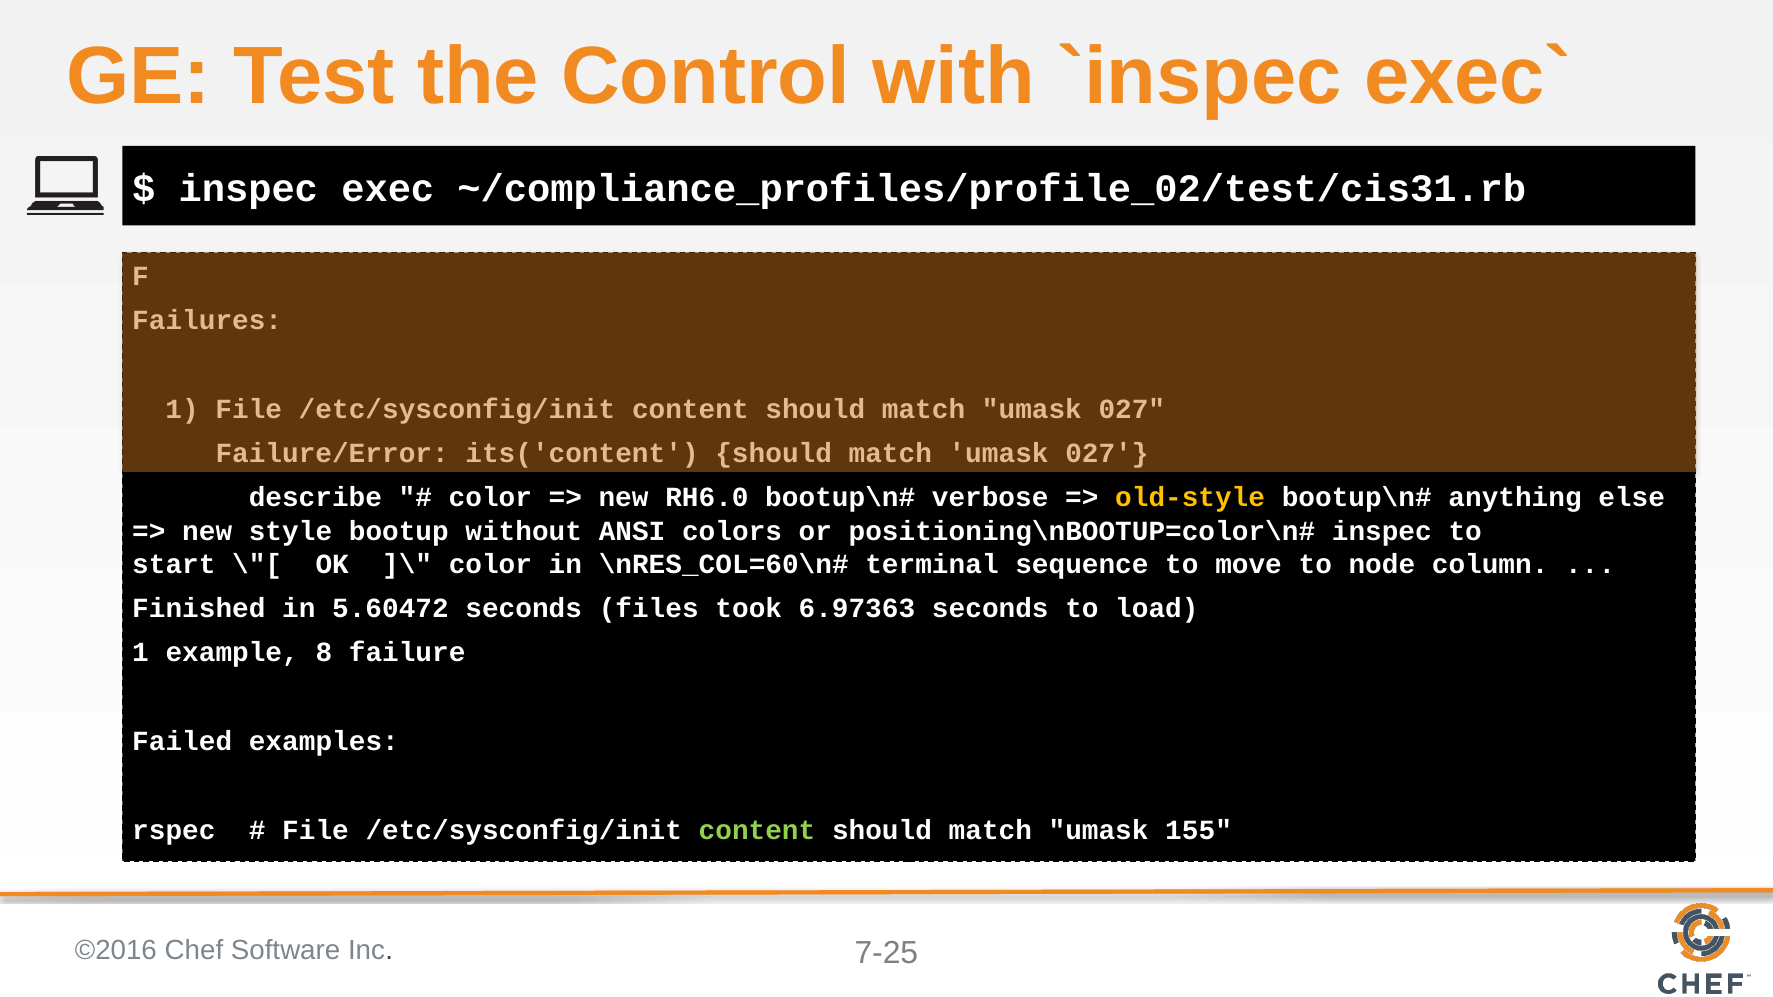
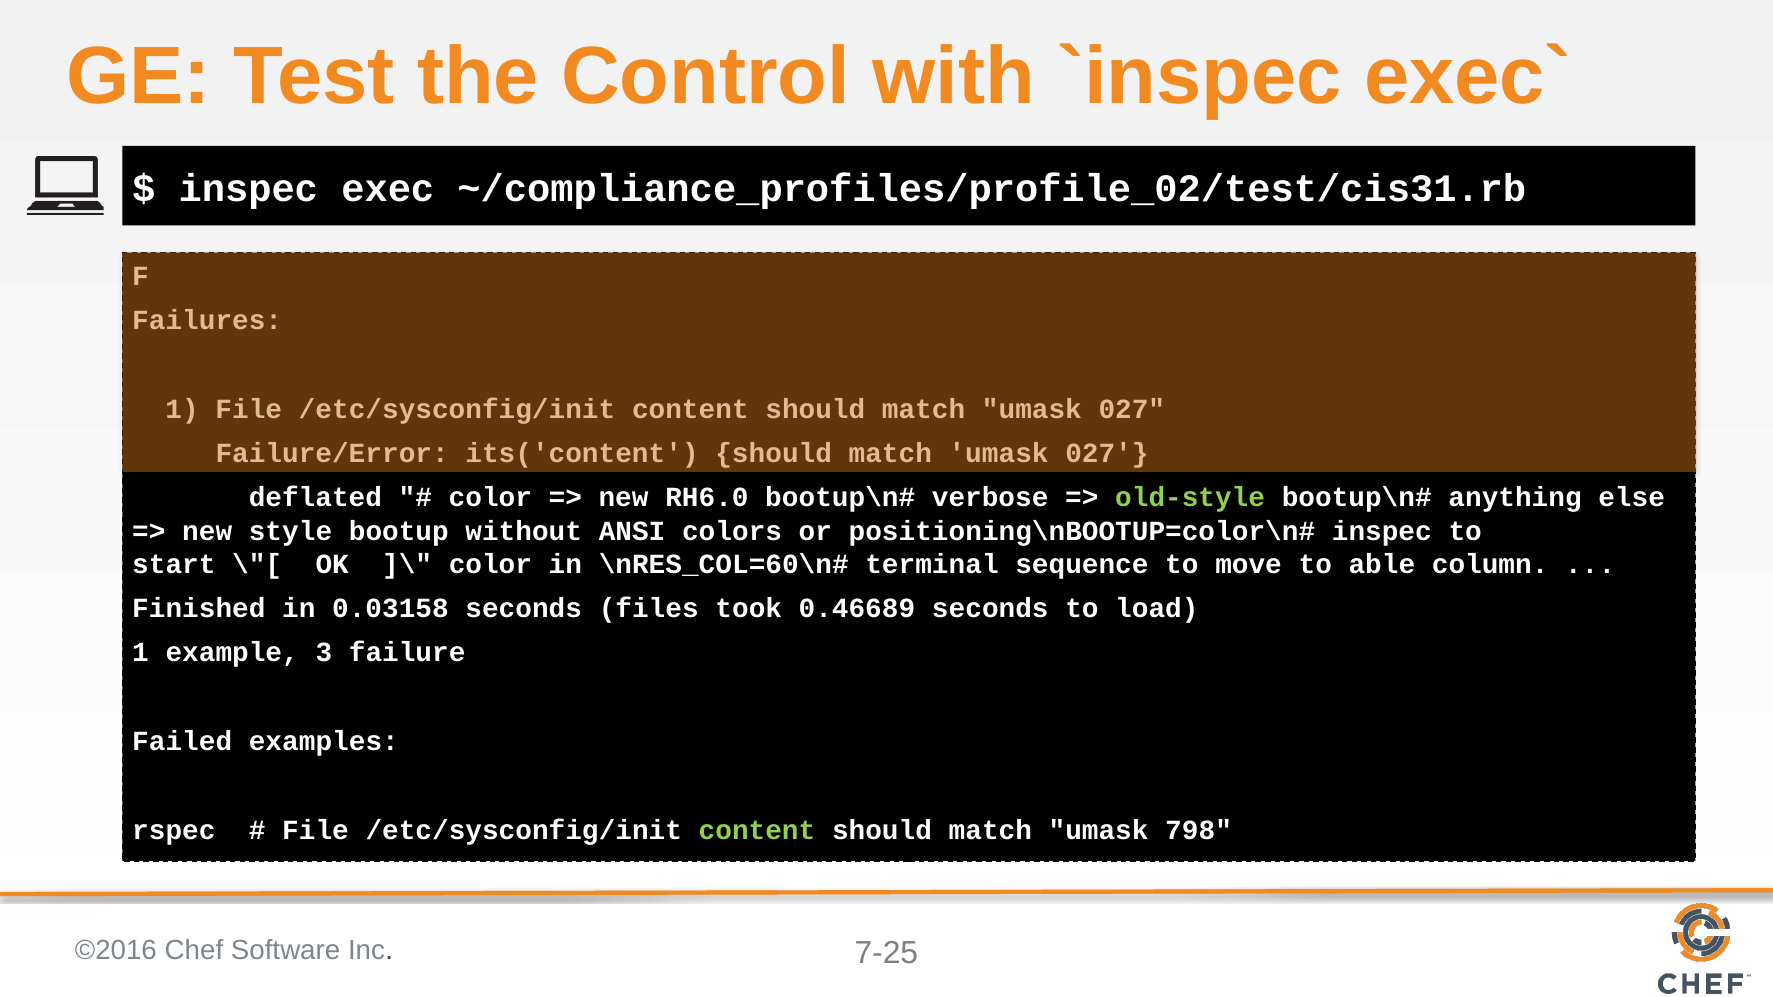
describe: describe -> deflated (315, 498)
old-style colour: yellow -> light green (1190, 498)
node: node -> able (1382, 564)
5.60472: 5.60472 -> 0.03158 (390, 609)
6.97363: 6.97363 -> 0.46689 (857, 609)
8: 8 -> 3 (324, 653)
155: 155 -> 798 (1199, 830)
